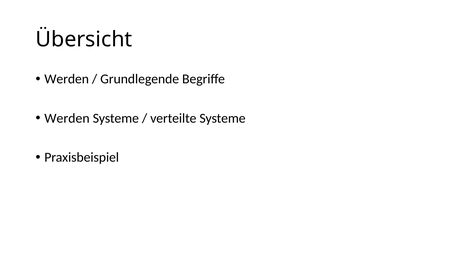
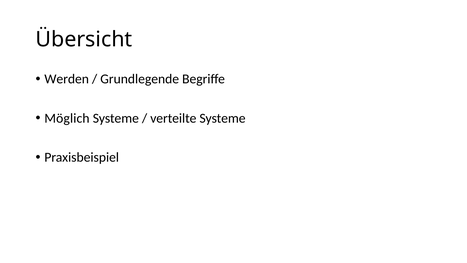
Werden: Werden -> Möglich (67, 118)
